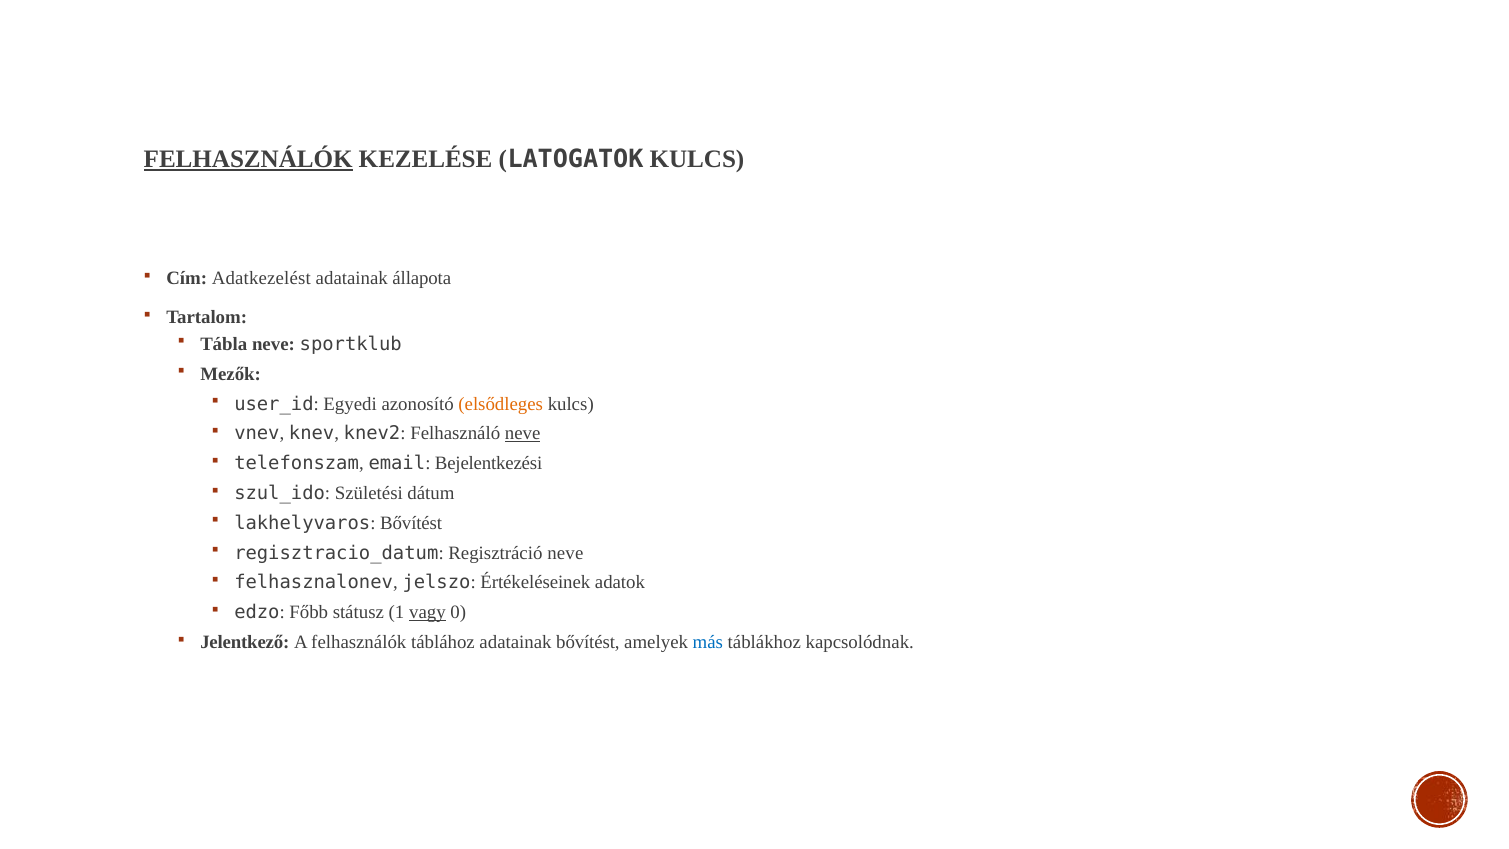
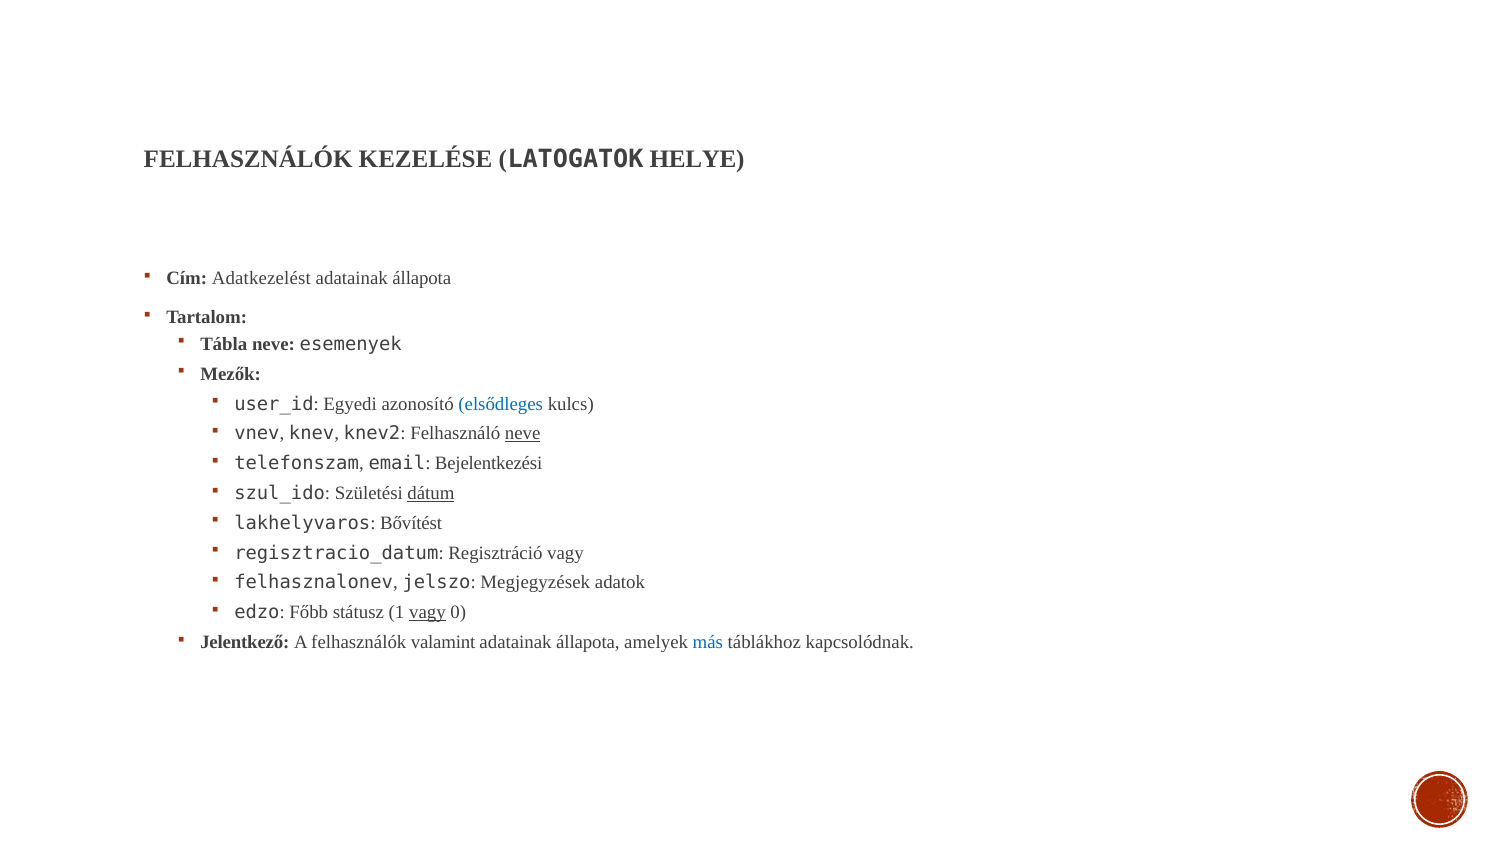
FELHASZNÁLÓK underline: present -> none (248, 159)
LATOGATOK KULCS: KULCS -> HELYE (697, 159)
sportklub: sportklub -> esemenyek (351, 344)
elsődleges colour: orange -> blue (501, 404)
dátum underline: none -> present (431, 493)
Regisztráció neve: neve -> vagy (565, 553)
Értékeléseinek: Értékeléseinek -> Megjegyzések (535, 583)
táblához: táblához -> valamint (443, 642)
bővítést: bővítést -> állapota (588, 642)
